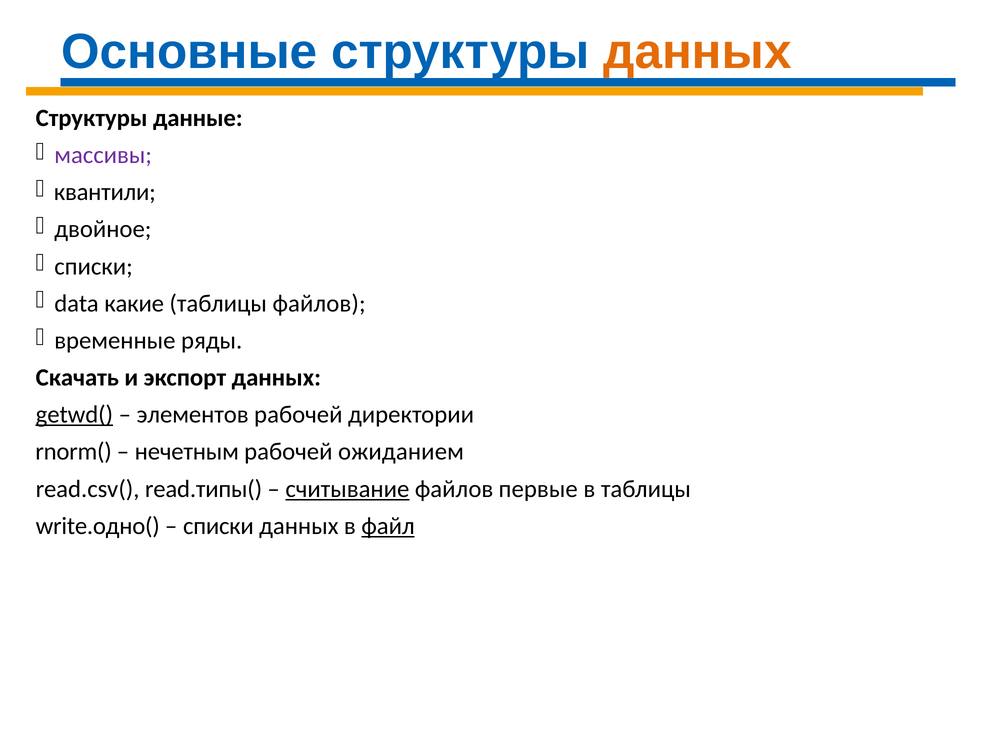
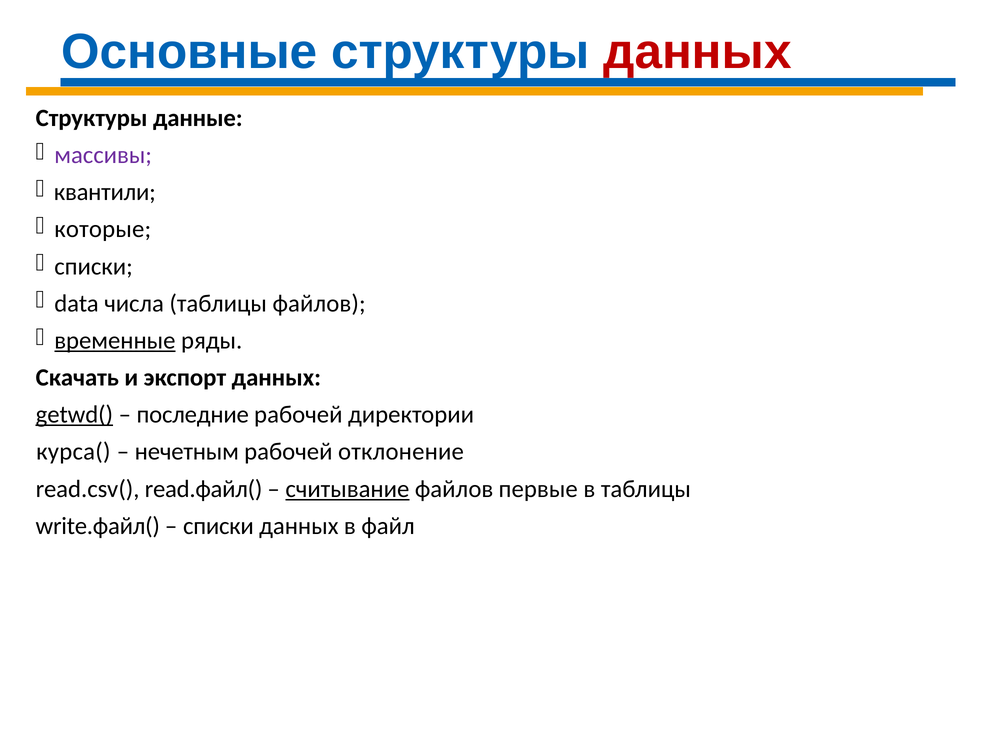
данных colour: orange -> red (697, 52)
двойное: двойное -> которые (103, 229)
какие: какие -> числа (134, 303)
временные underline: none -> present (115, 340)
элементов: элементов -> последние (193, 414)
rnorm(: rnorm( -> курса( (73, 452)
ожиданием: ожиданием -> отклонение (401, 452)
read.типы(: read.типы( -> read.файл( (204, 489)
write.одно(: write.одно( -> write.файл( (98, 526)
файл underline: present -> none (388, 526)
